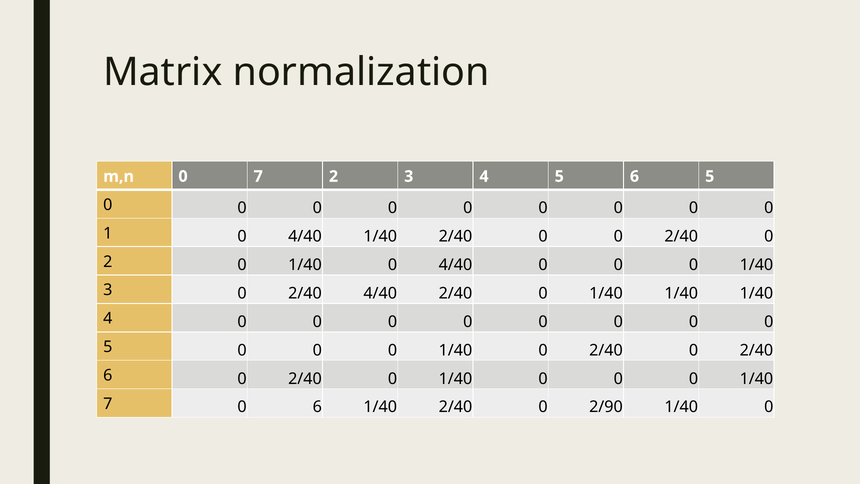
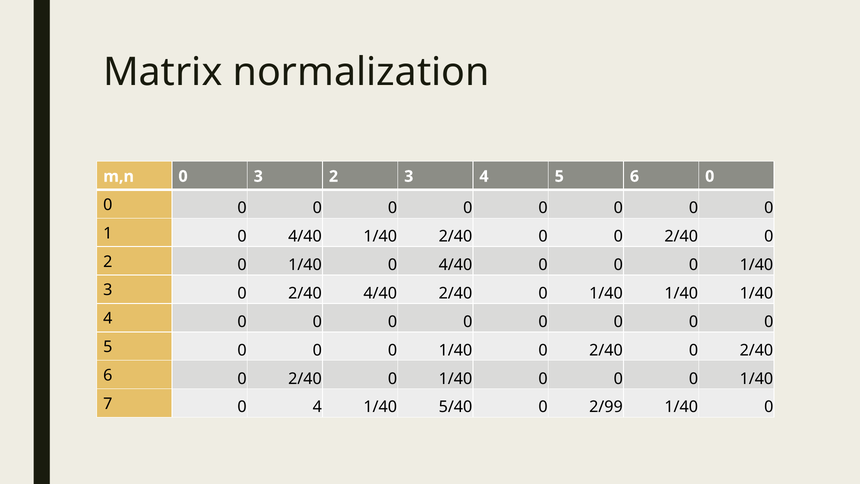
0 7: 7 -> 3 (258, 176)
5 6 5: 5 -> 0 (710, 176)
0 6: 6 -> 4 (317, 407)
2/40: 2/40 -> 5/40 (455, 407)
2/90: 2/90 -> 2/99 (606, 407)
